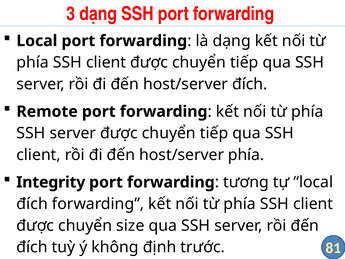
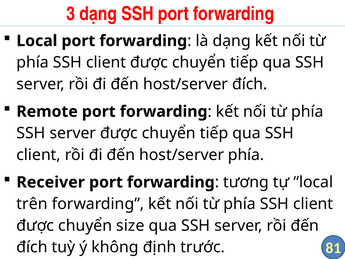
Integrity: Integrity -> Receiver (51, 182)
đích: đích -> trên (32, 204)
